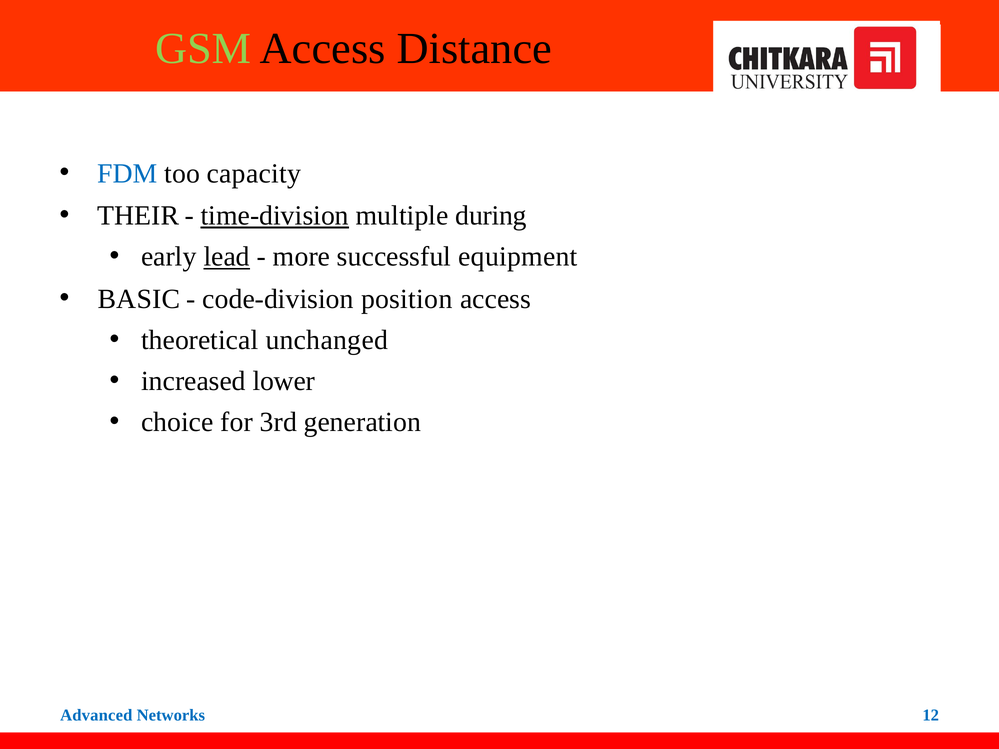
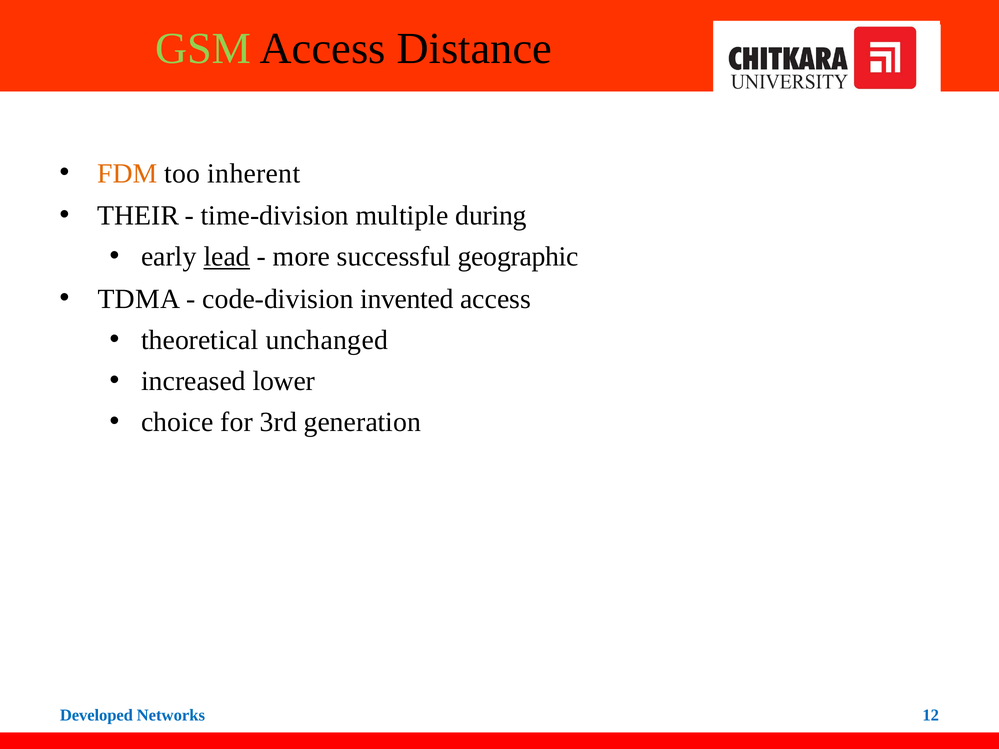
FDM colour: blue -> orange (127, 173)
capacity: capacity -> inherent (254, 173)
time-division underline: present -> none (275, 216)
equipment: equipment -> geographic (518, 257)
BASIC: BASIC -> TDMA (139, 299)
position: position -> invented (407, 299)
Advanced: Advanced -> Developed (96, 716)
